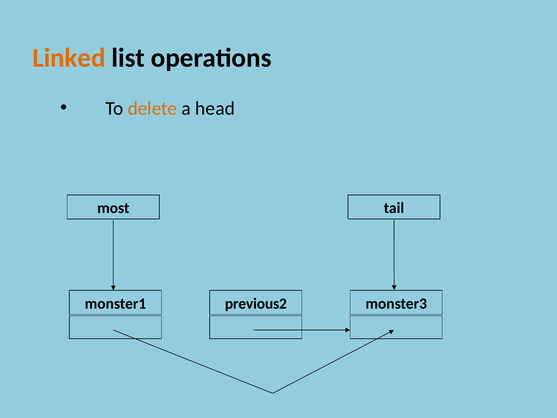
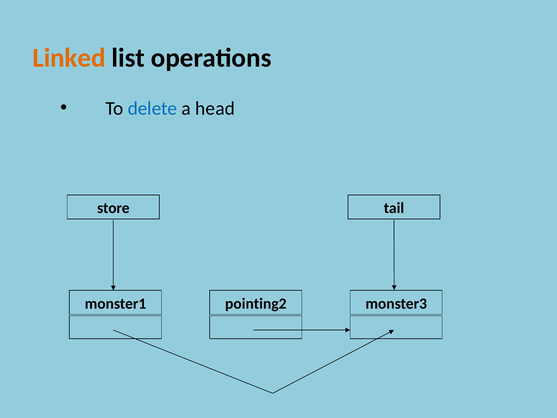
delete colour: orange -> blue (152, 108)
most: most -> store (113, 208)
previous2: previous2 -> pointing2 (256, 303)
